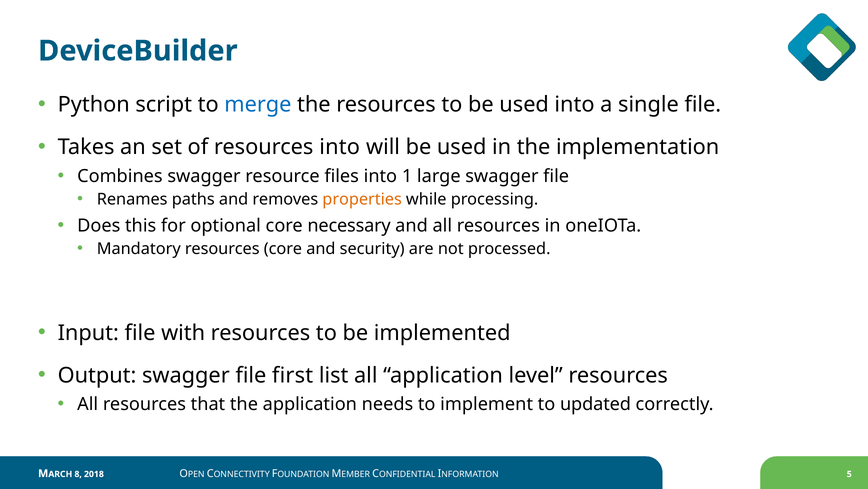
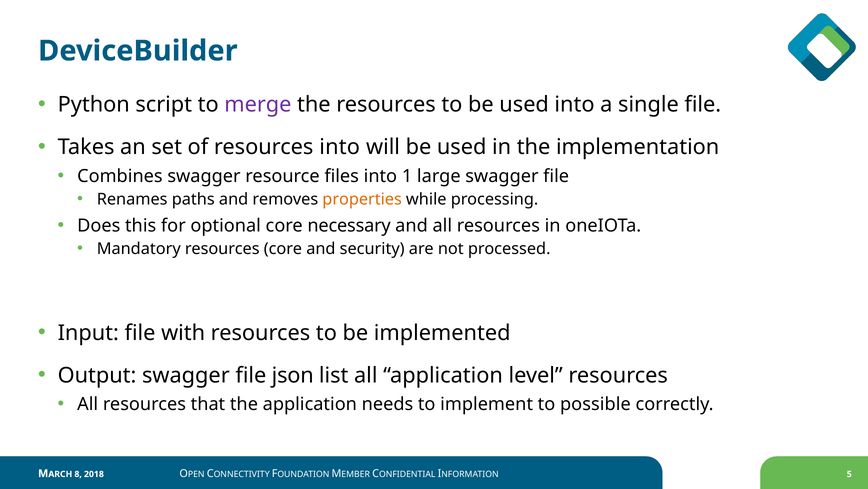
merge colour: blue -> purple (258, 105)
first: first -> json (293, 376)
updated: updated -> possible (595, 405)
